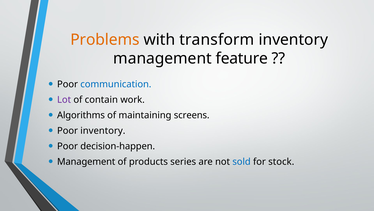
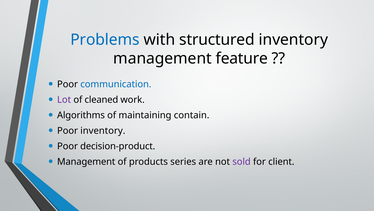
Problems colour: orange -> blue (105, 40)
transform: transform -> structured (217, 40)
contain: contain -> cleaned (101, 100)
screens: screens -> contain (192, 115)
decision-happen: decision-happen -> decision-product (118, 146)
sold colour: blue -> purple (242, 161)
stock: stock -> client (281, 161)
